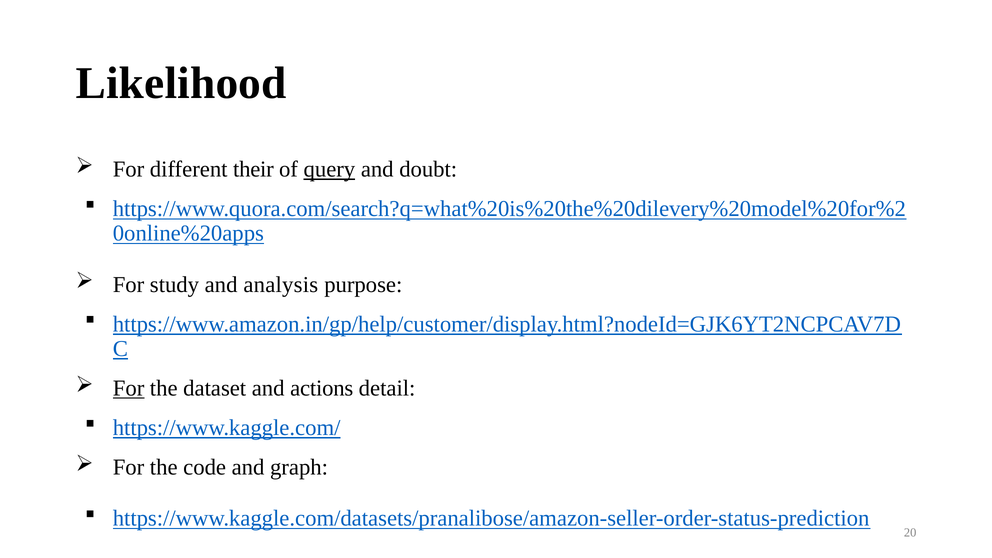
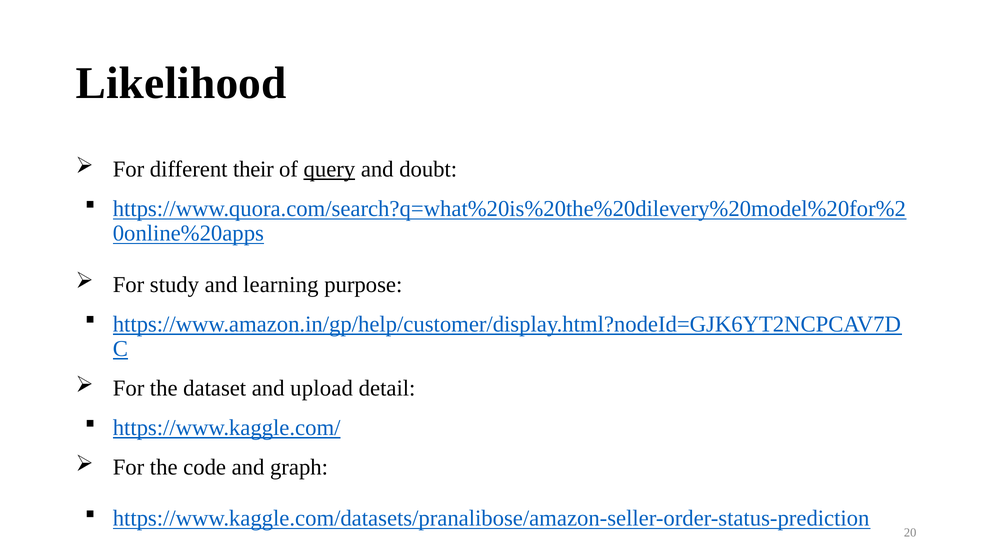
analysis: analysis -> learning (281, 285)
For underline: present -> none (129, 388)
actions: actions -> upload (322, 388)
